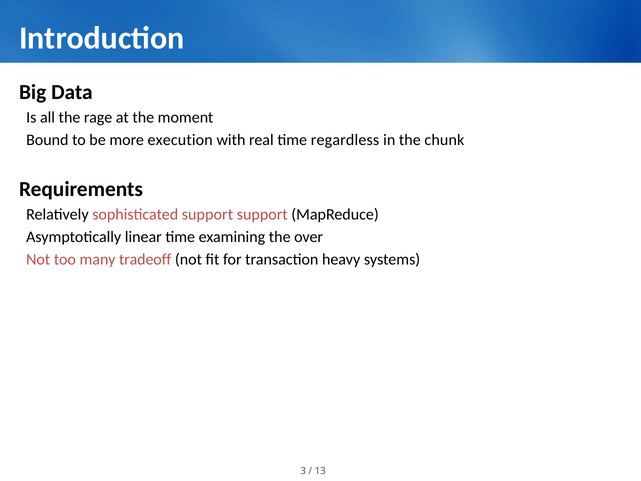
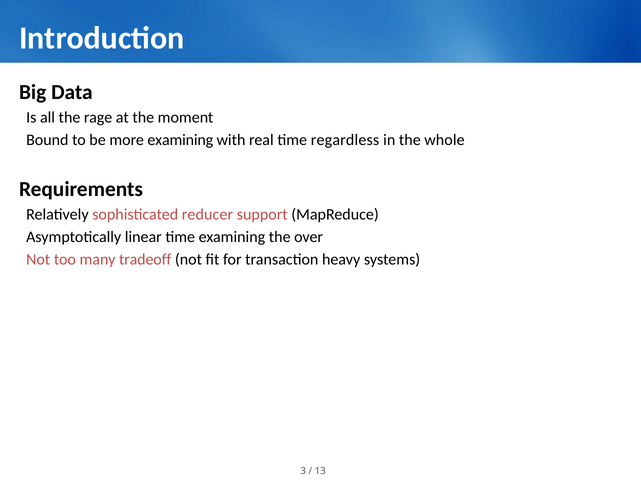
more execution: execution -> examining (180, 140)
chunk: chunk -> whole (444, 140)
sophisticated support: support -> reducer (207, 215)
